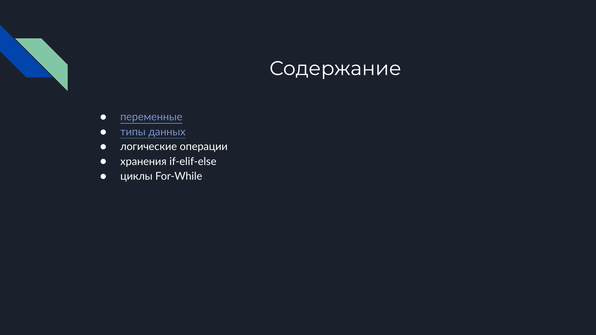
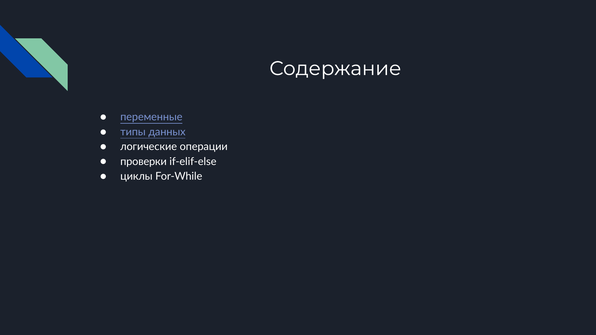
хранения: хранения -> проверки (144, 162)
